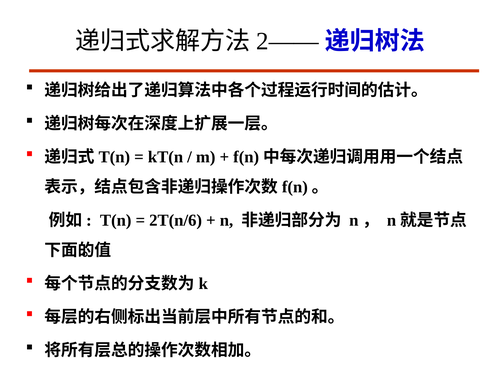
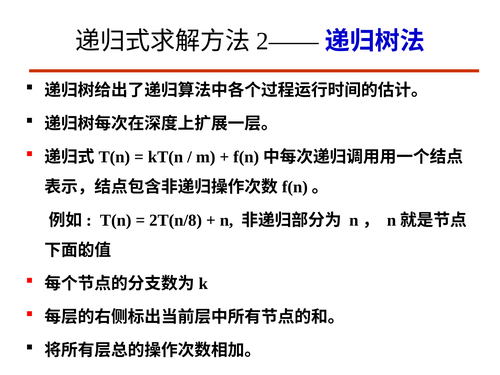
2T(n/6: 2T(n/6 -> 2T(n/8 (176, 220)
